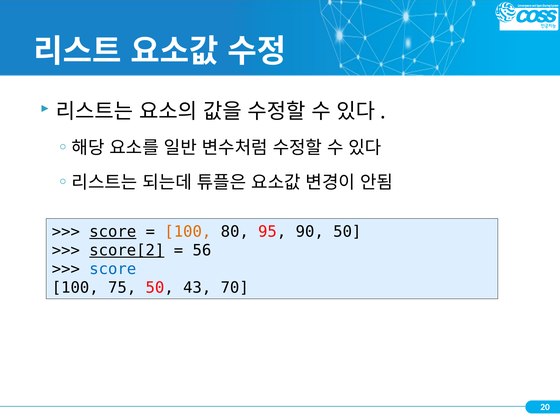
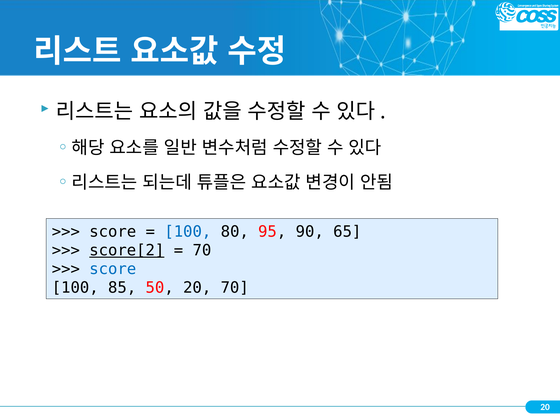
score underline: present -> none (113, 232)
100 colour: orange -> blue (188, 232)
90 50: 50 -> 65 (347, 232)
56: 56 -> 70 (202, 250)
75: 75 -> 85 (122, 288)
50 43: 43 -> 20 (197, 288)
